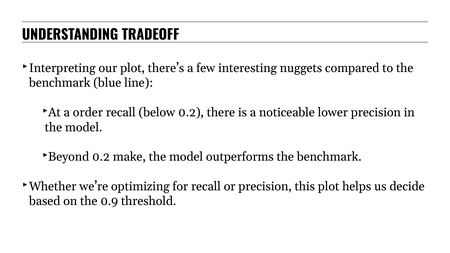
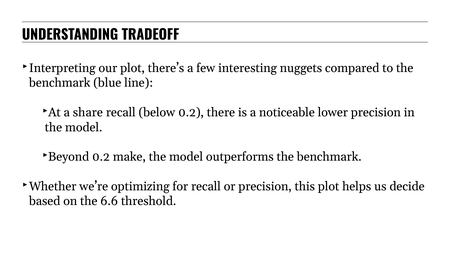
order: order -> share (88, 112)
0.9: 0.9 -> 6.6 (109, 201)
